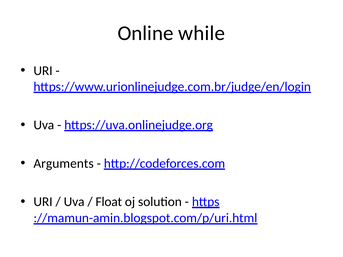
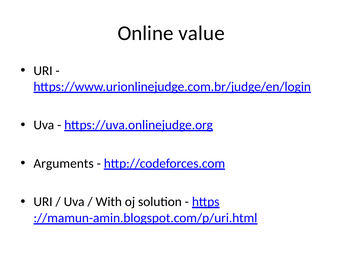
while: while -> value (202, 33)
Float: Float -> With (109, 202)
